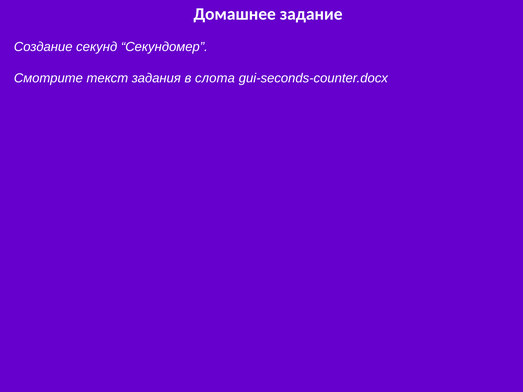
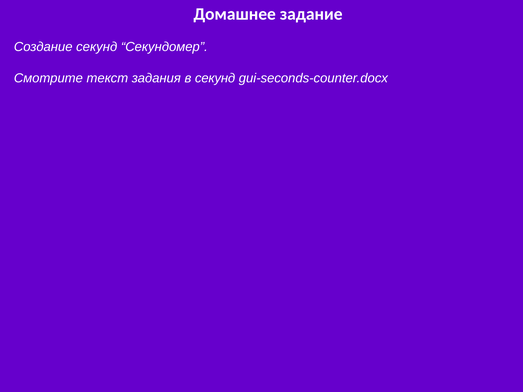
в слота: слота -> секунд (215, 78)
